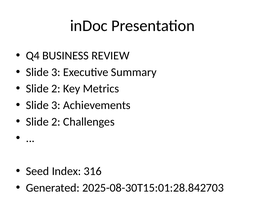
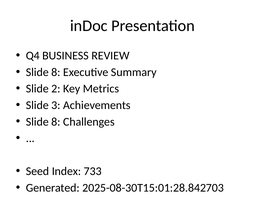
3: 3 -> 8 (56, 72)
2: 2 -> 8 (56, 122)
316: 316 -> 733 (93, 171)
